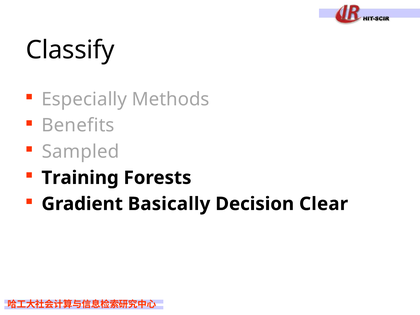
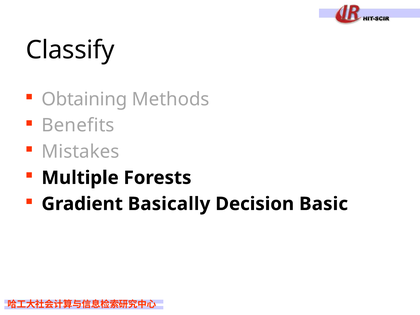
Especially: Especially -> Obtaining (84, 99)
Sampled: Sampled -> Mistakes (81, 152)
Training: Training -> Multiple (80, 178)
Clear: Clear -> Basic (324, 204)
